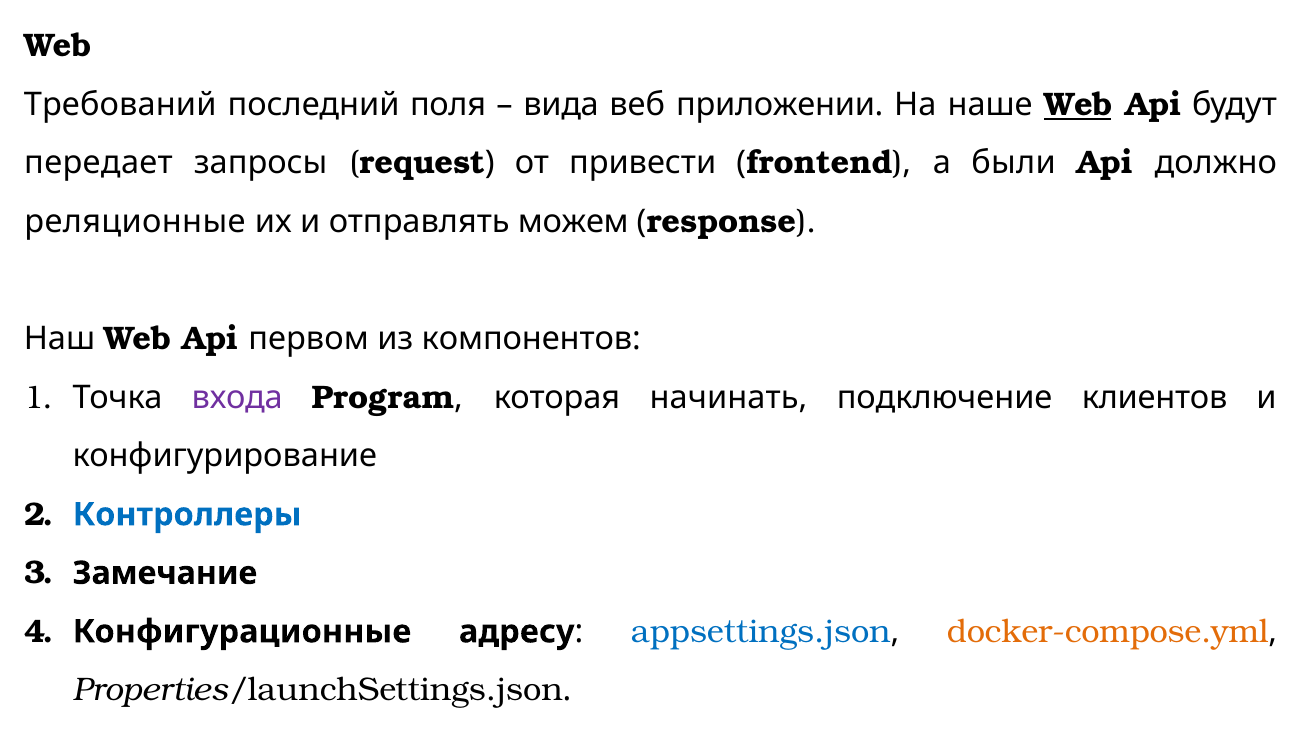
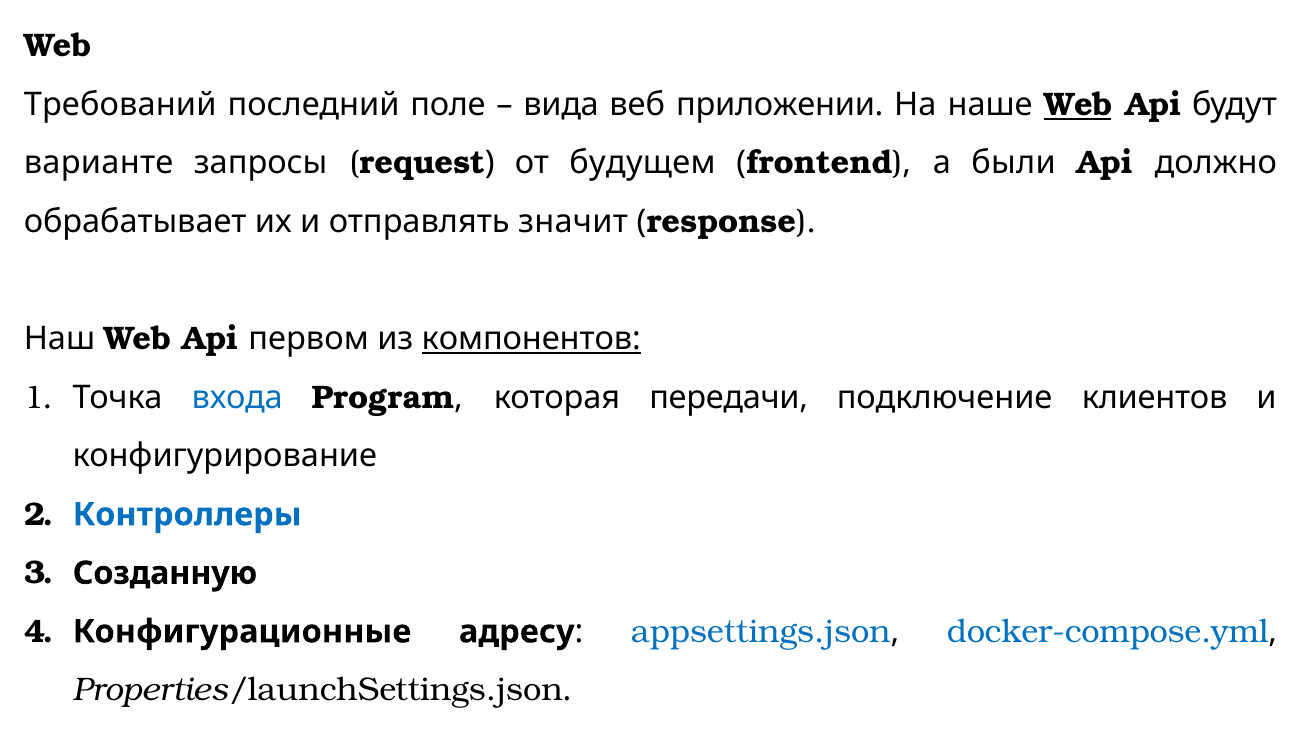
поля: поля -> поле (448, 105)
передает: передает -> варианте (99, 163)
привести: привести -> будущем (643, 163)
реляционные: реляционные -> обрабатывает (135, 222)
можем: можем -> значит (573, 222)
компонентов underline: none -> present (531, 339)
входа colour: purple -> blue (237, 398)
начинать: начинать -> передачи (729, 398)
Замечание: Замечание -> Созданную (165, 573)
docker-compose.yml colour: orange -> blue (1108, 632)
